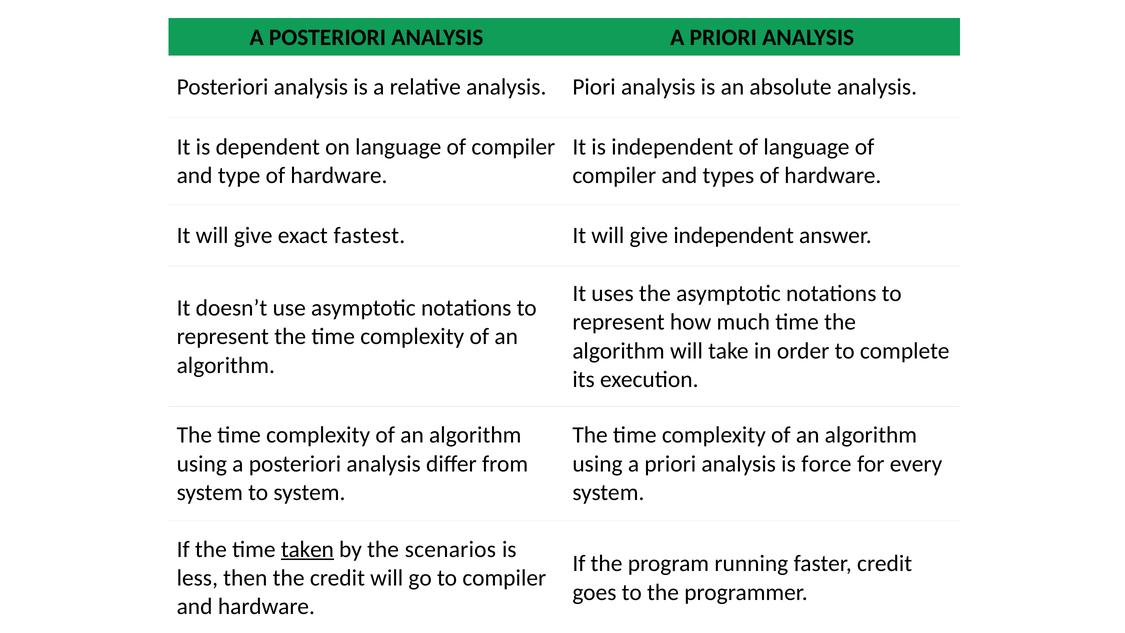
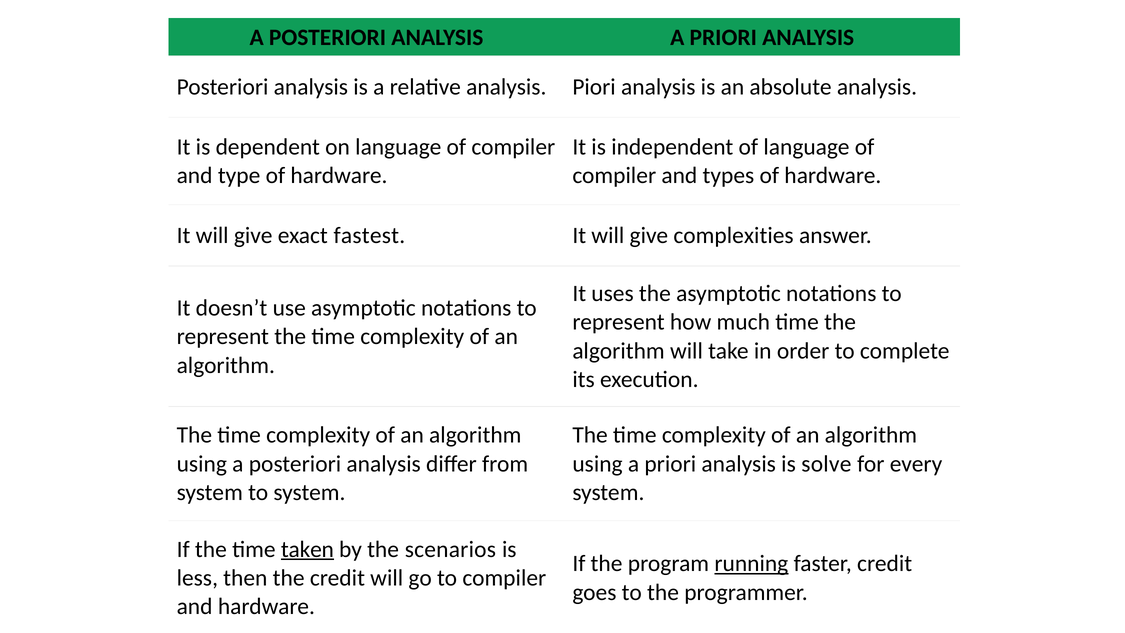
give independent: independent -> complexities (734, 236)
force: force -> solve (826, 464)
running underline: none -> present (751, 563)
